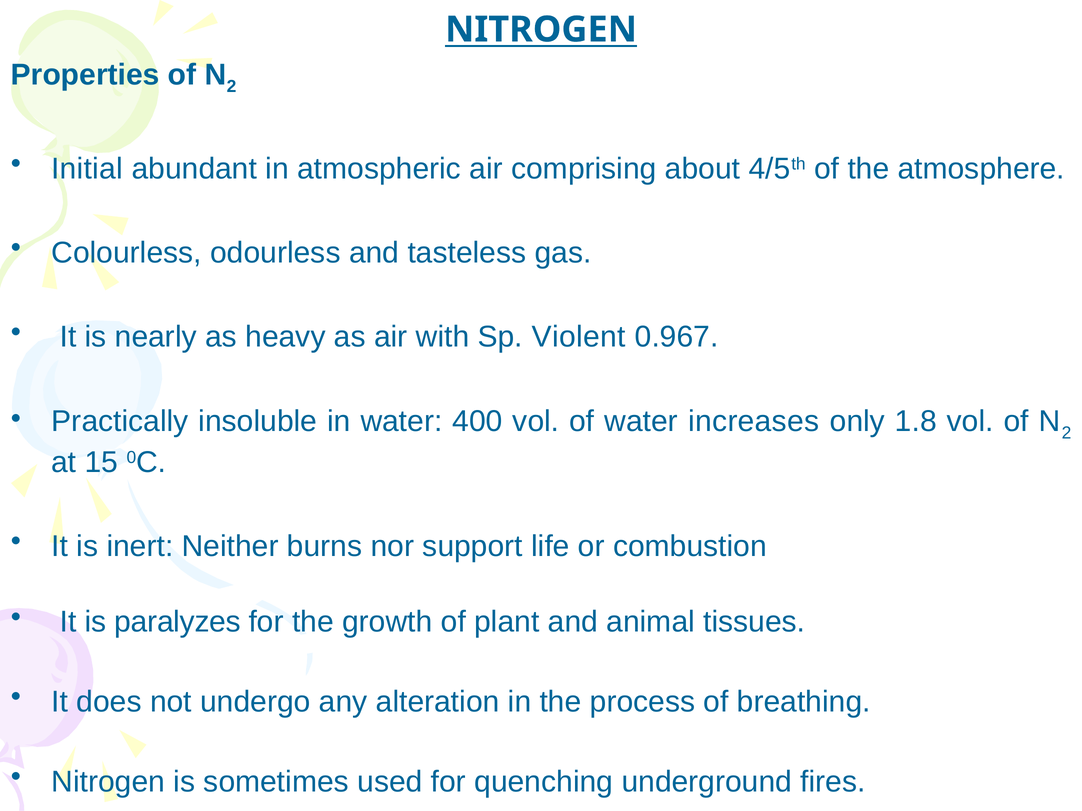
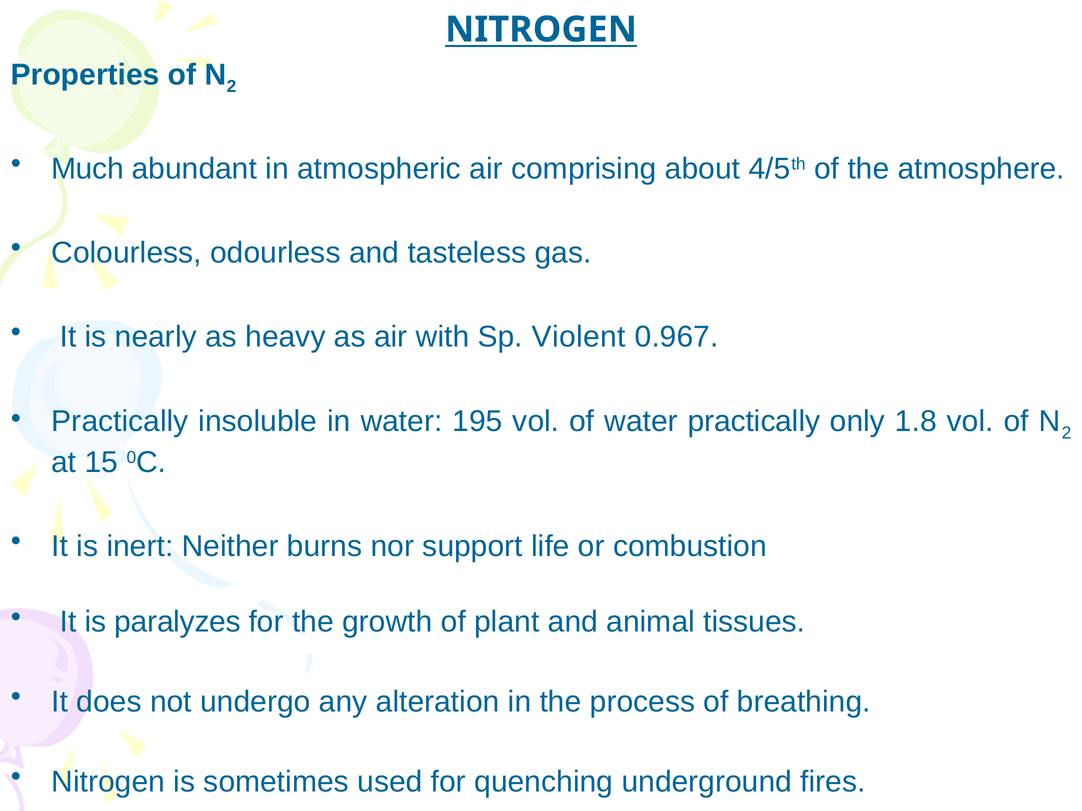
Initial: Initial -> Much (87, 169)
400: 400 -> 195 (477, 421)
water increases: increases -> practically (754, 421)
